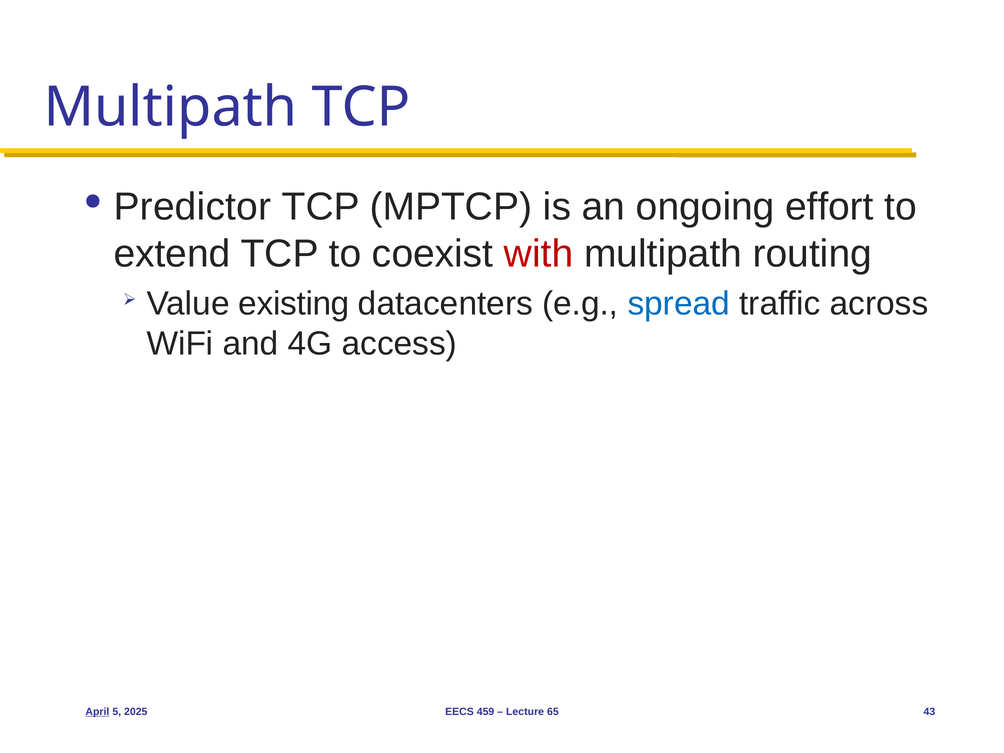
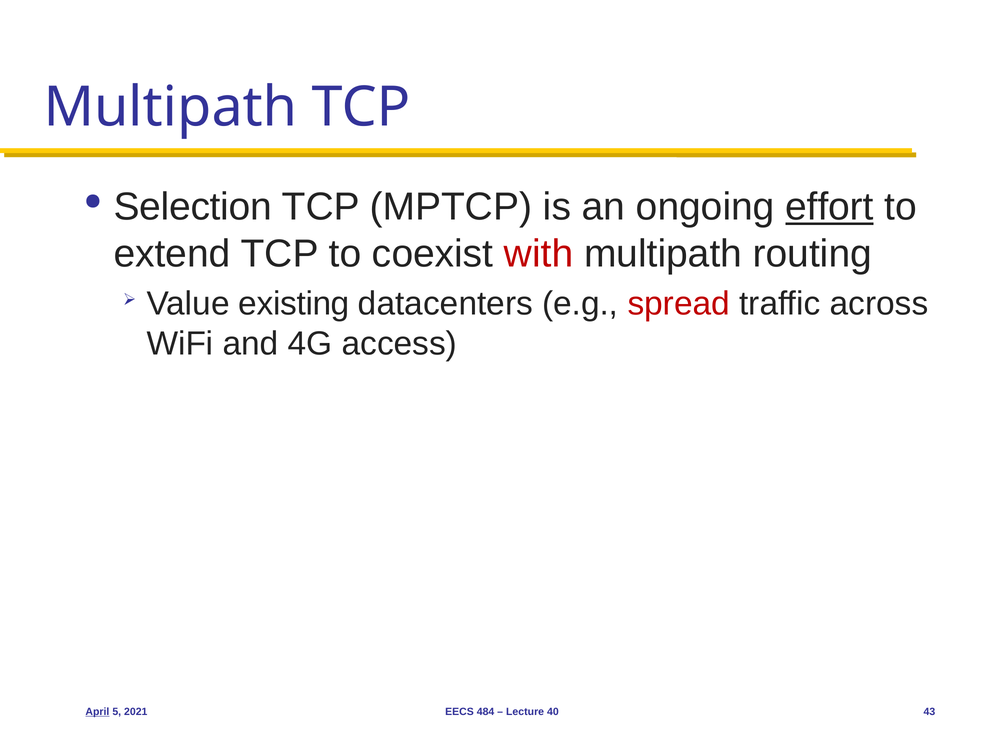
Predictor: Predictor -> Selection (193, 207)
effort underline: none -> present (829, 207)
spread colour: blue -> red (679, 304)
2025: 2025 -> 2021 (136, 712)
459: 459 -> 484 (486, 712)
65: 65 -> 40 (553, 712)
